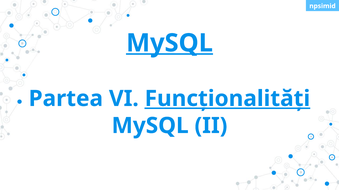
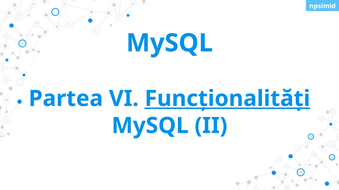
MySQL underline: present -> none (170, 43)
